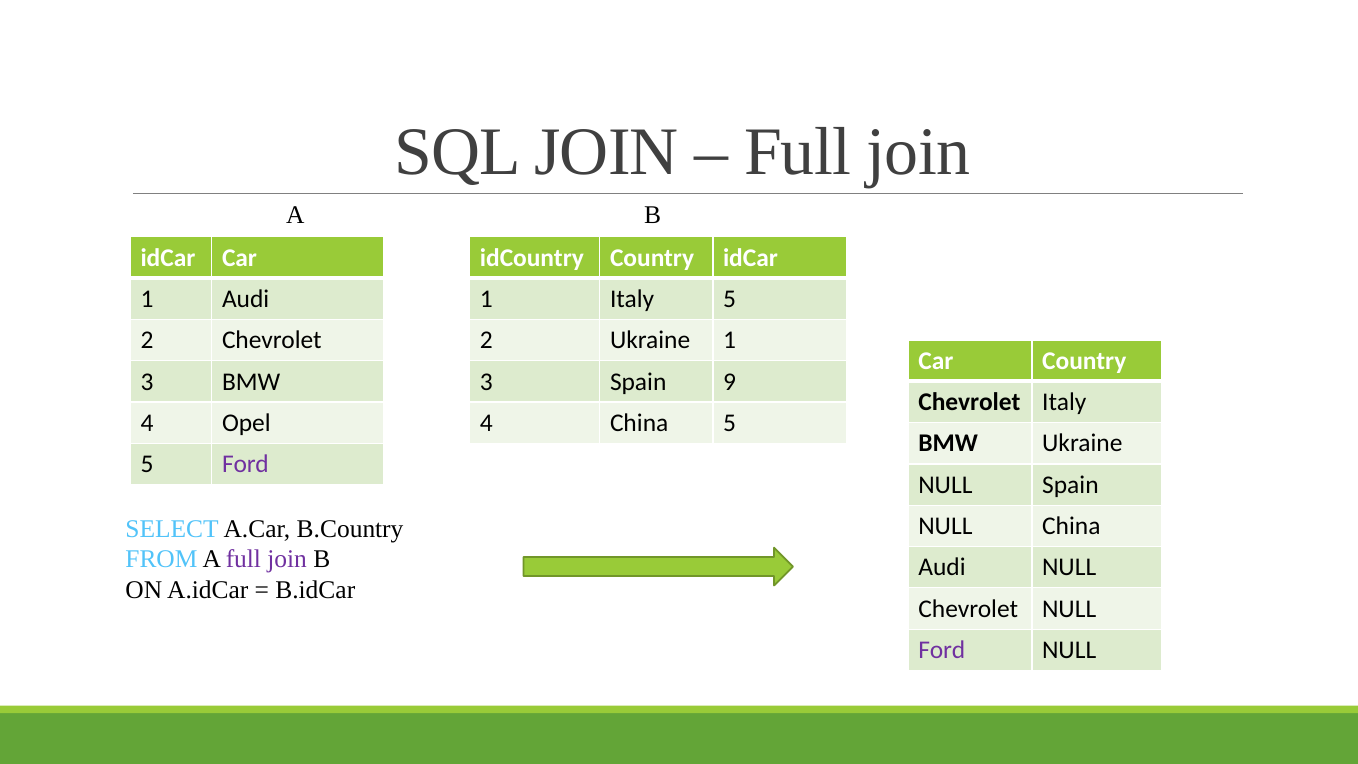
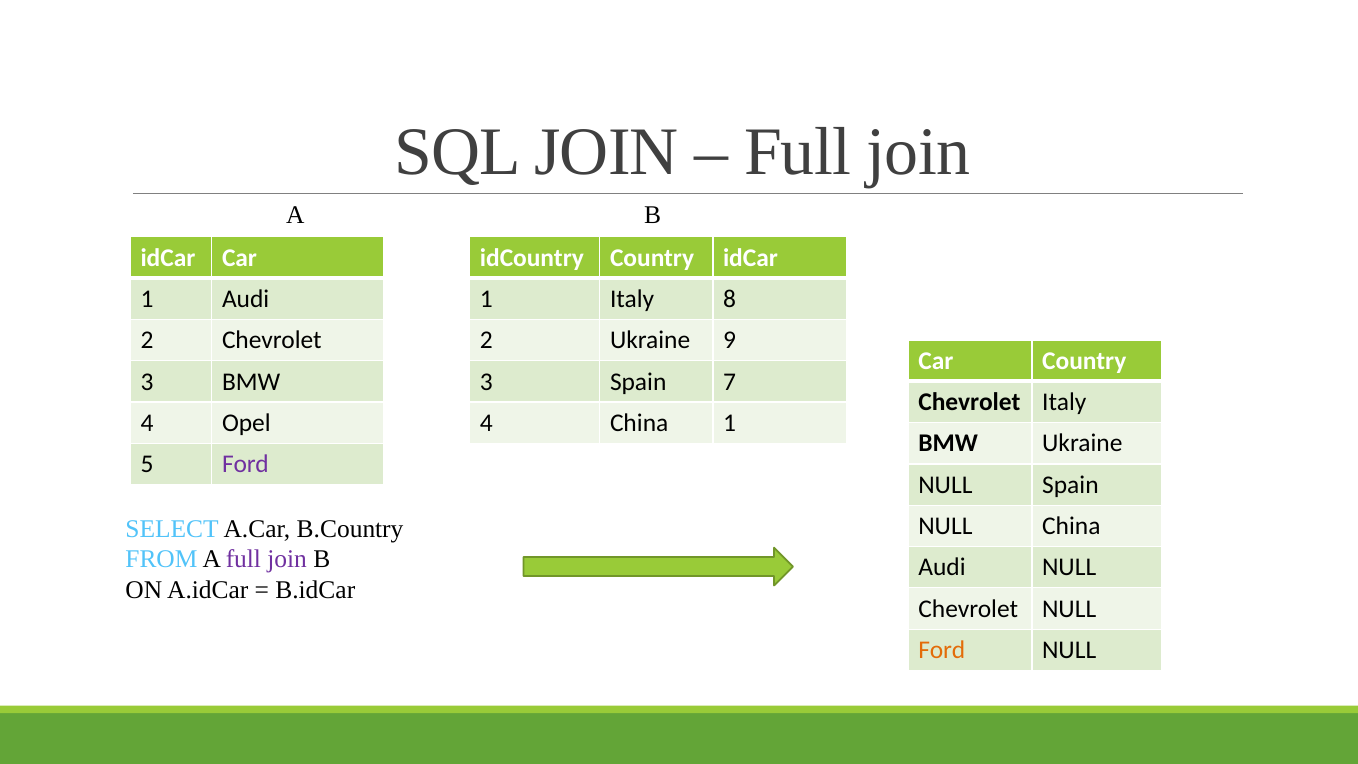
Italy 5: 5 -> 8 (730, 299)
Ukraine 1: 1 -> 9 (730, 340)
9: 9 -> 7 (730, 382)
China 5: 5 -> 1 (730, 423)
Ford colour: purple -> orange (942, 650)
